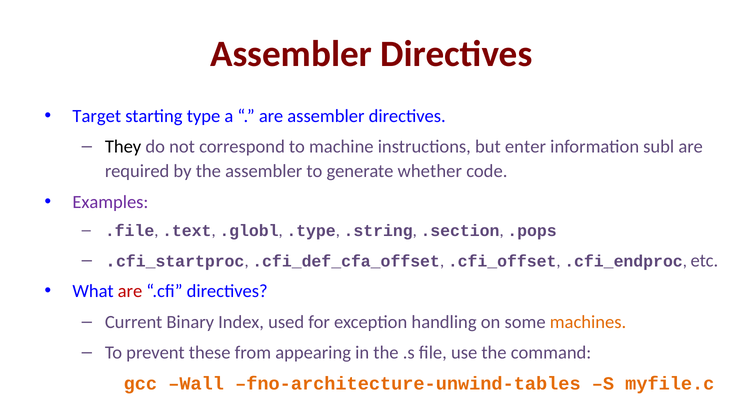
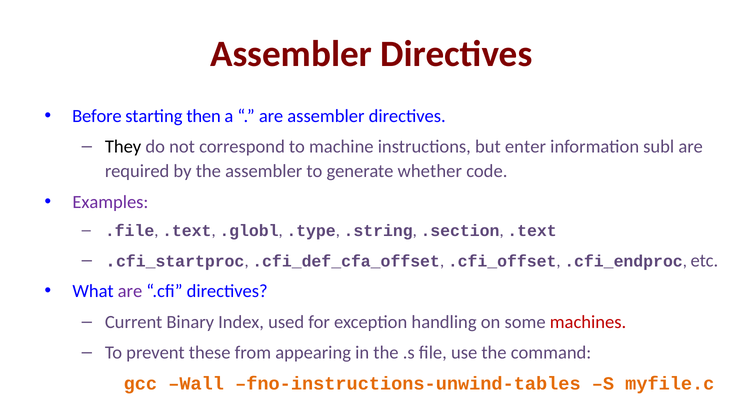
Target: Target -> Before (97, 116)
type: type -> then (204, 116)
.section .pops: .pops -> .text (532, 231)
are colour: red -> purple (130, 291)
machines colour: orange -> red (588, 322)
fno-architecture-unwind-tables: fno-architecture-unwind-tables -> fno-instructions-unwind-tables (408, 383)
